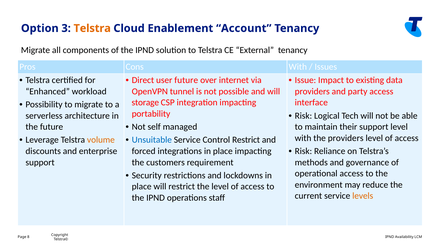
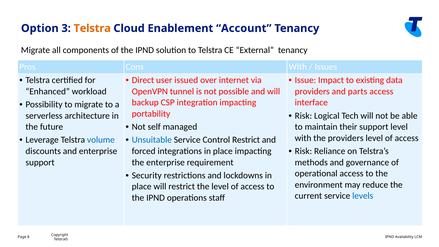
user future: future -> issued (186, 80)
party: party -> parts (358, 91)
storage: storage -> backup (145, 103)
volume colour: orange -> blue (101, 140)
the customers: customers -> enterprise (166, 162)
levels colour: orange -> blue (363, 196)
